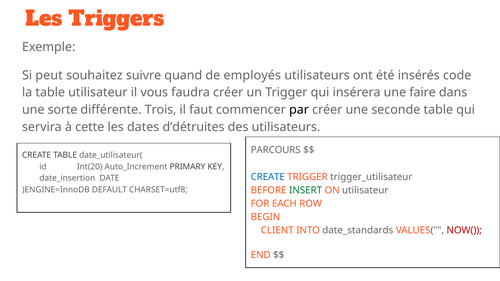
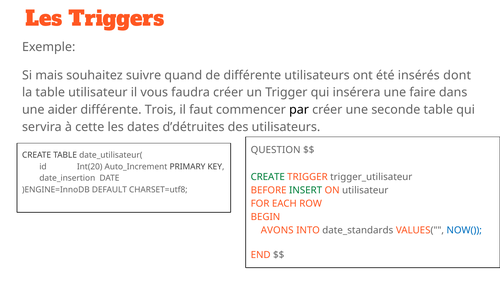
peut: peut -> mais (49, 75)
de employés: employés -> différente (252, 75)
code: code -> dont (457, 75)
sorte: sorte -> aider (63, 110)
PARCOURS: PARCOURS -> QUESTION (276, 150)
CREATE colour: blue -> green (268, 177)
CLIENT: CLIENT -> AVONS (277, 231)
NOW( colour: red -> blue (464, 231)
